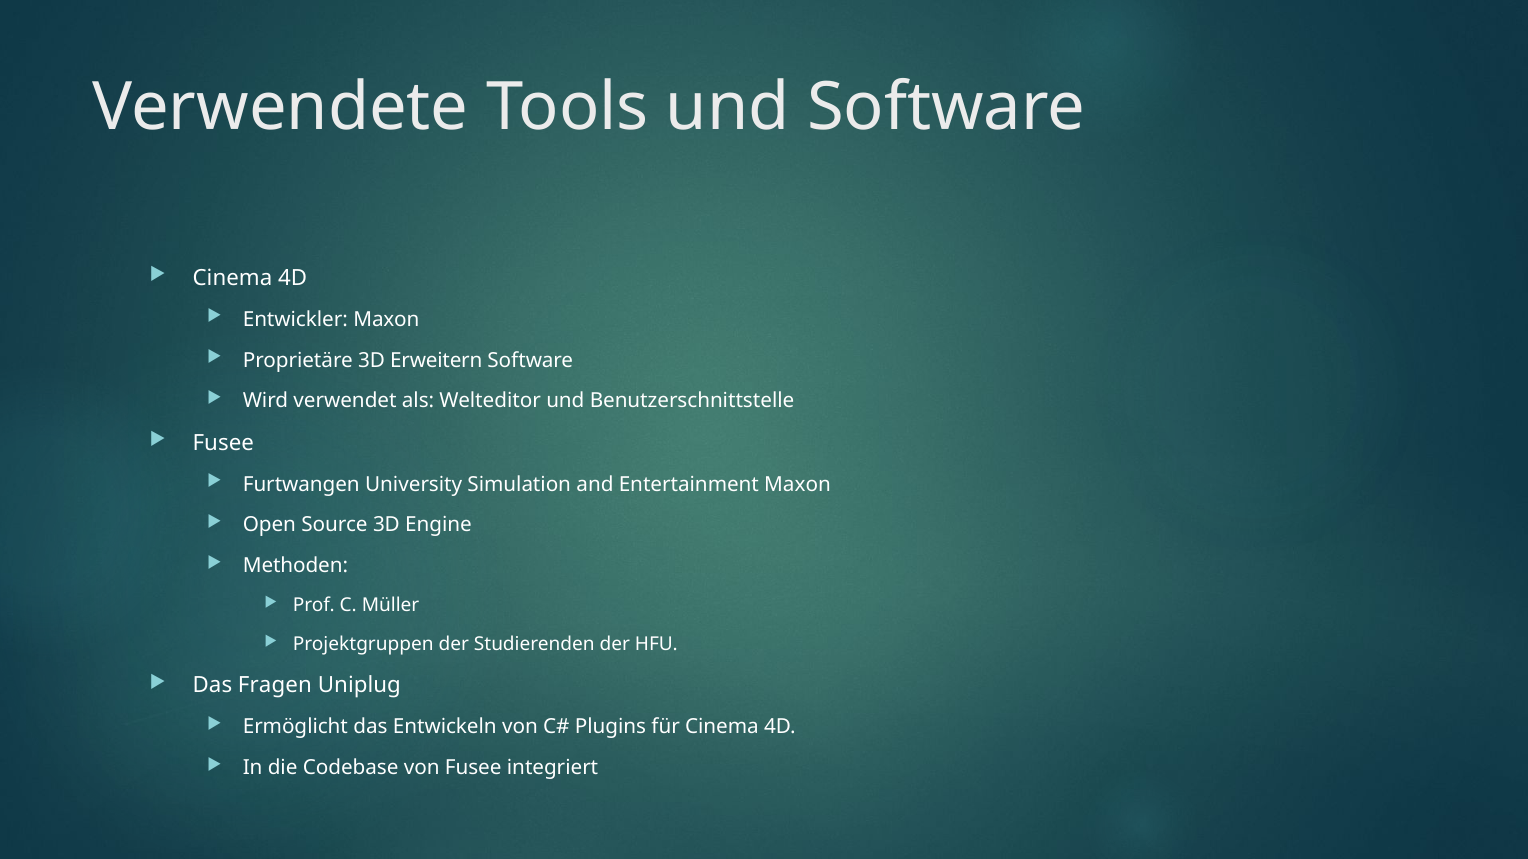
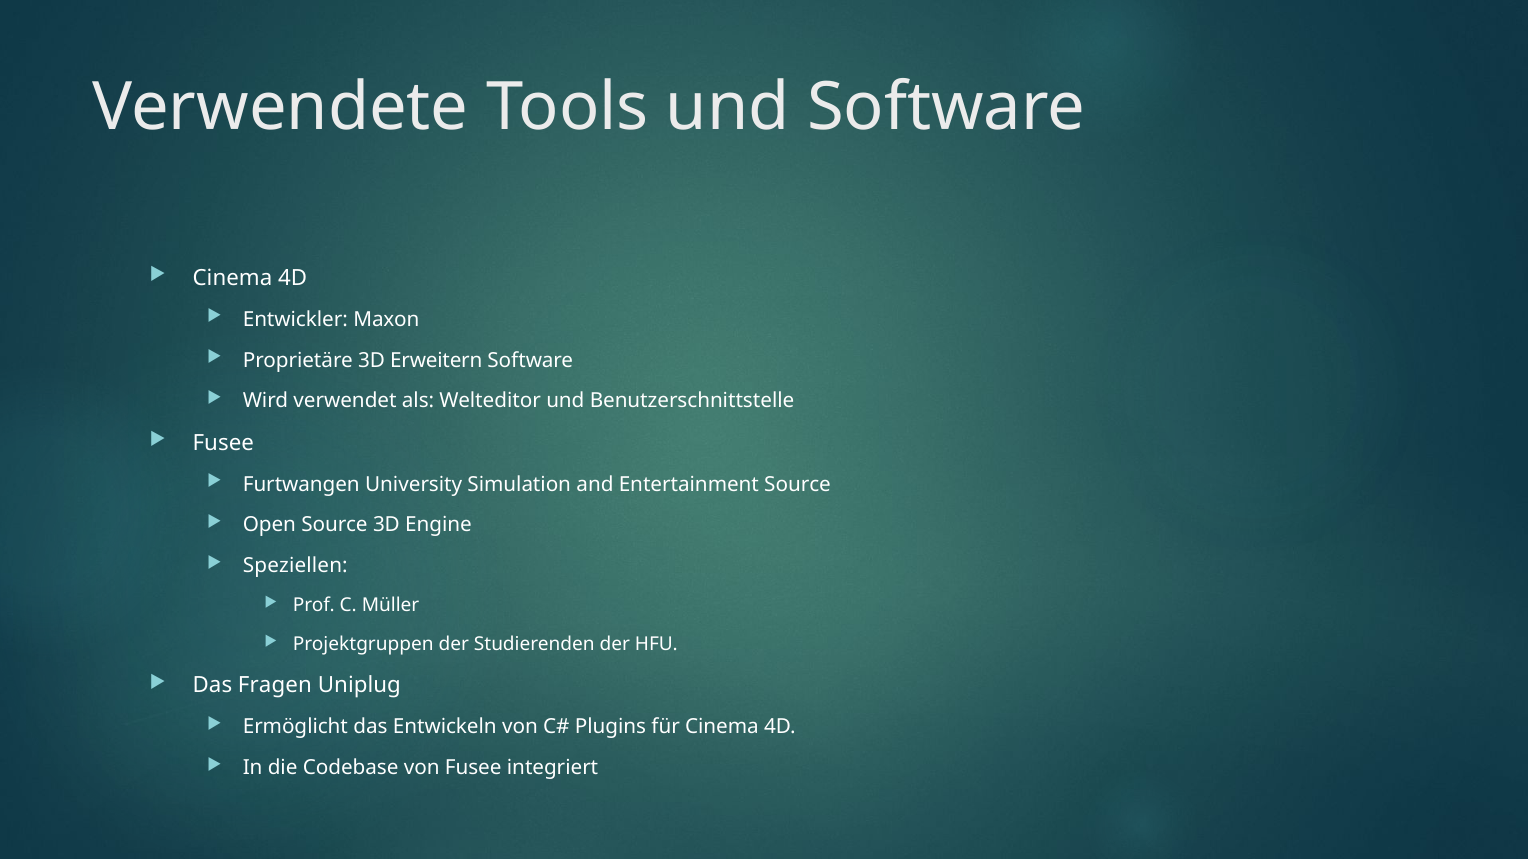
Entertainment Maxon: Maxon -> Source (798, 485)
Methoden: Methoden -> Speziellen (295, 566)
